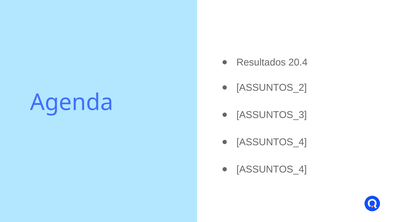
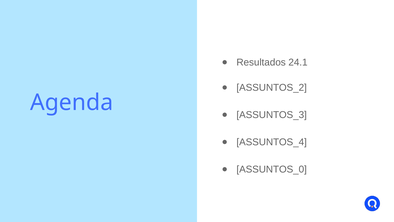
20.4: 20.4 -> 24.1 (298, 62)
ASSUNTOS_4: ASSUNTOS_4 -> ASSUNTOS_0 (272, 169)
